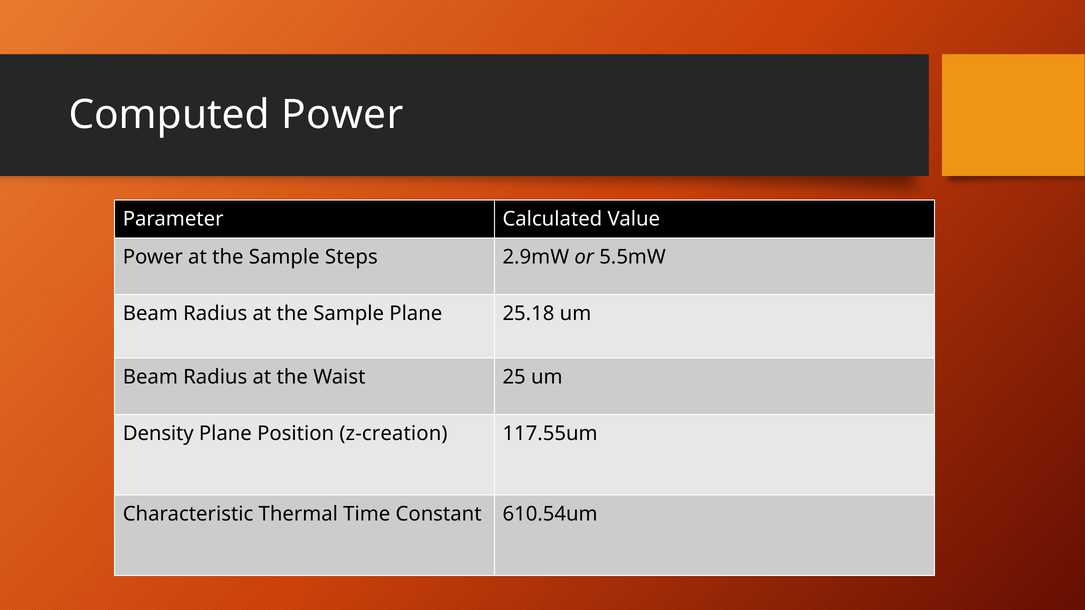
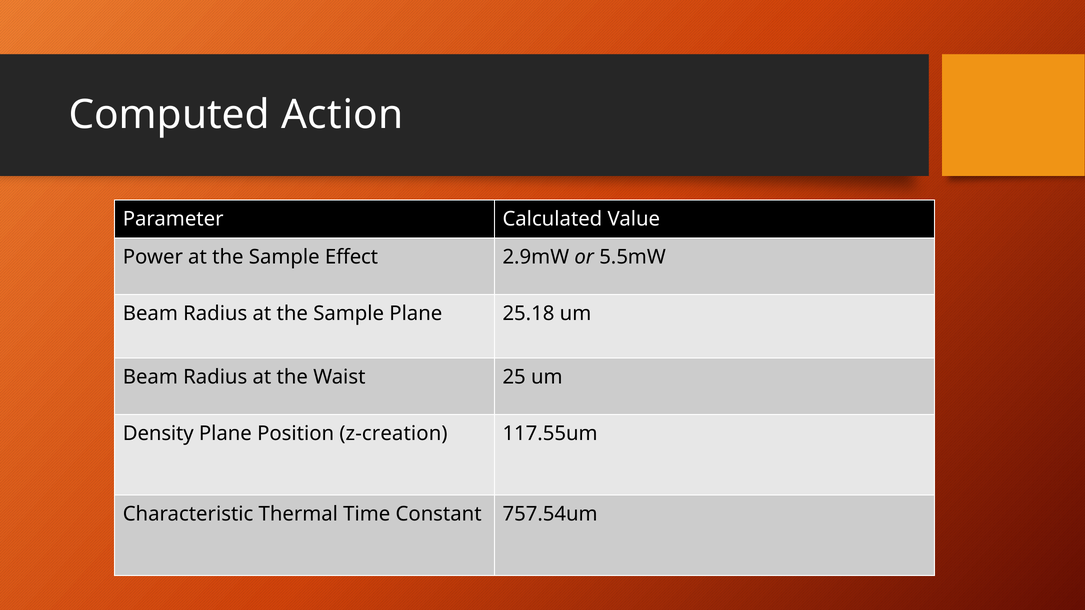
Computed Power: Power -> Action (342, 115)
Steps: Steps -> Effect (352, 257)
610.54um: 610.54um -> 757.54um (550, 514)
